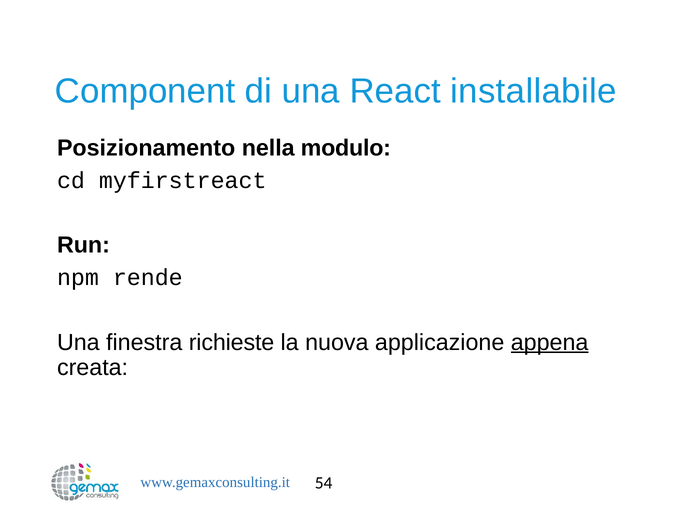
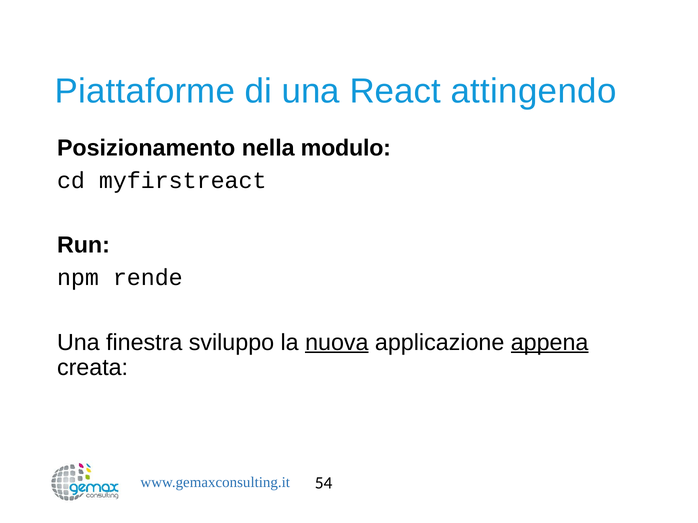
Component: Component -> Piattaforme (145, 91)
installabile: installabile -> attingendo (534, 91)
richieste: richieste -> sviluppo (231, 343)
nuova underline: none -> present (337, 343)
